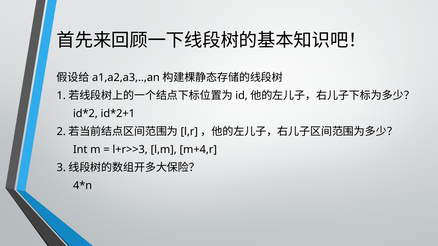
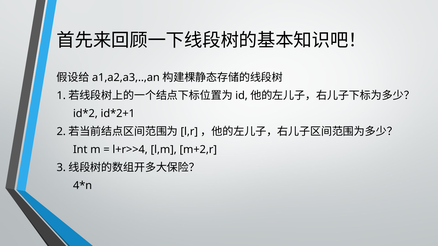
l+r>>3: l+r>>3 -> l+r>>4 (130, 150)
m+4,r: m+4,r -> m+2,r (198, 150)
